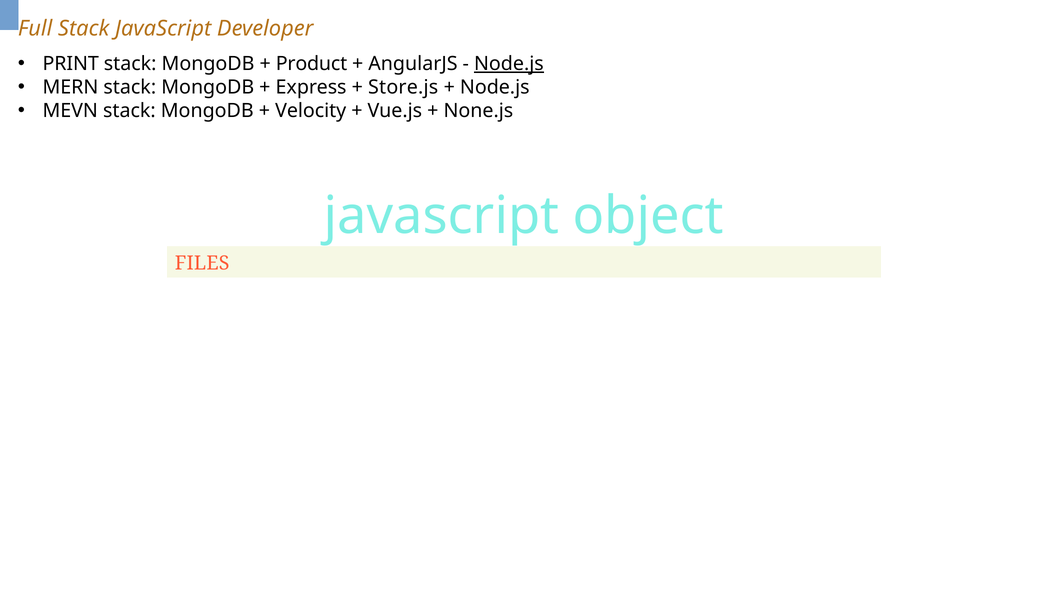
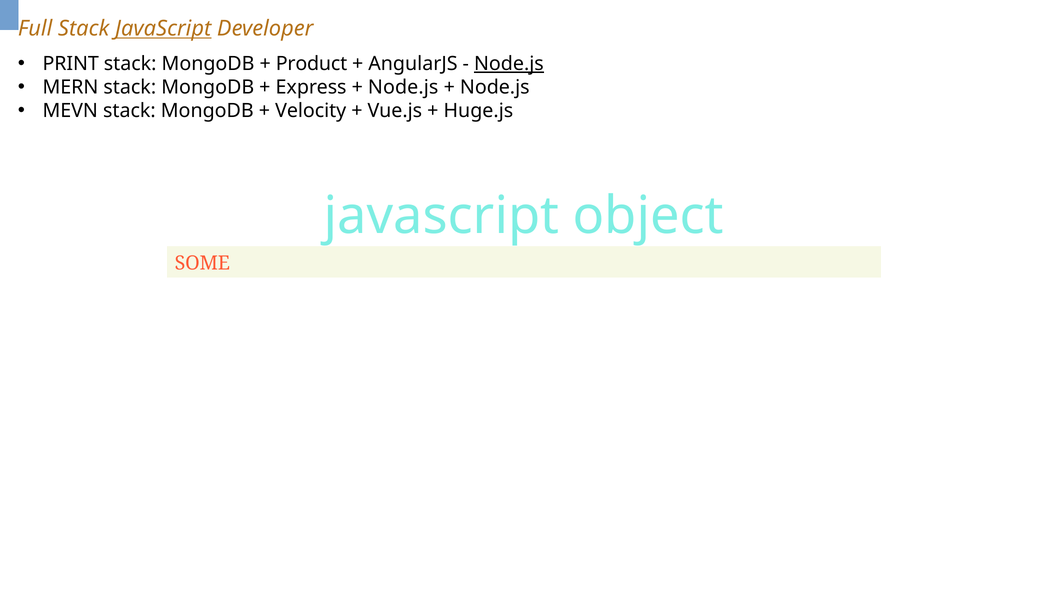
JavaScript underline: none -> present (163, 29)
Store.js: Store.js -> Node.js (403, 87)
None.js: None.js -> Huge.js (478, 111)
FILES: FILES -> SOME (202, 263)
